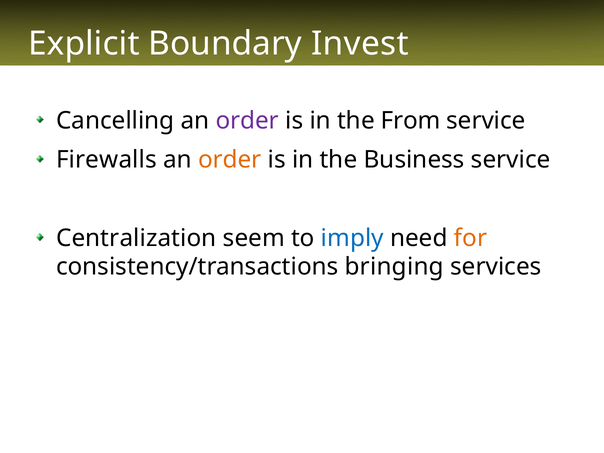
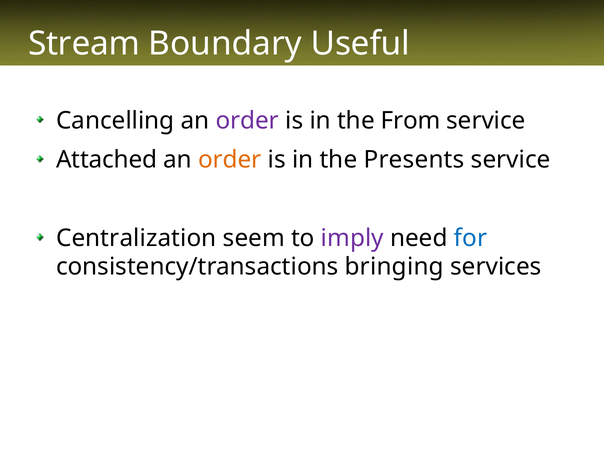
Explicit: Explicit -> Stream (84, 44)
Invest: Invest -> Useful (360, 44)
Firewalls: Firewalls -> Attached (107, 160)
Business: Business -> Presents (414, 160)
imply colour: blue -> purple (352, 238)
for colour: orange -> blue (471, 238)
